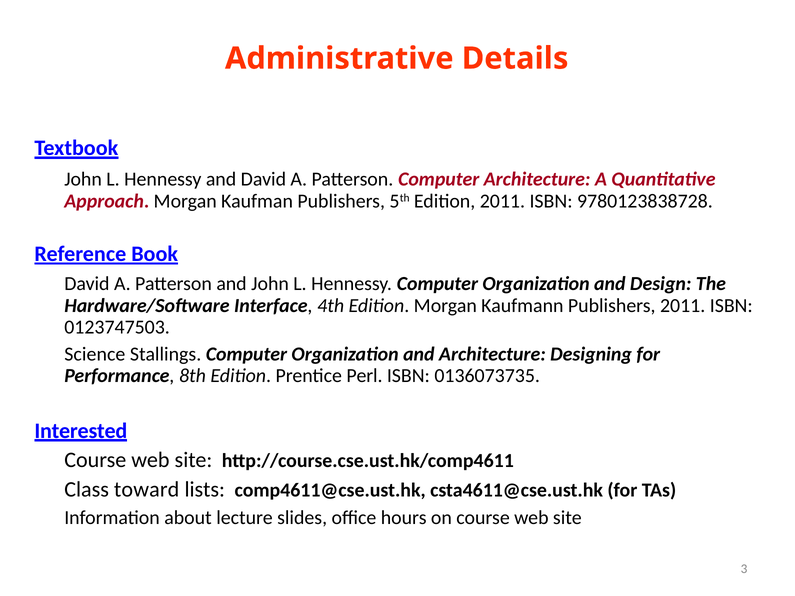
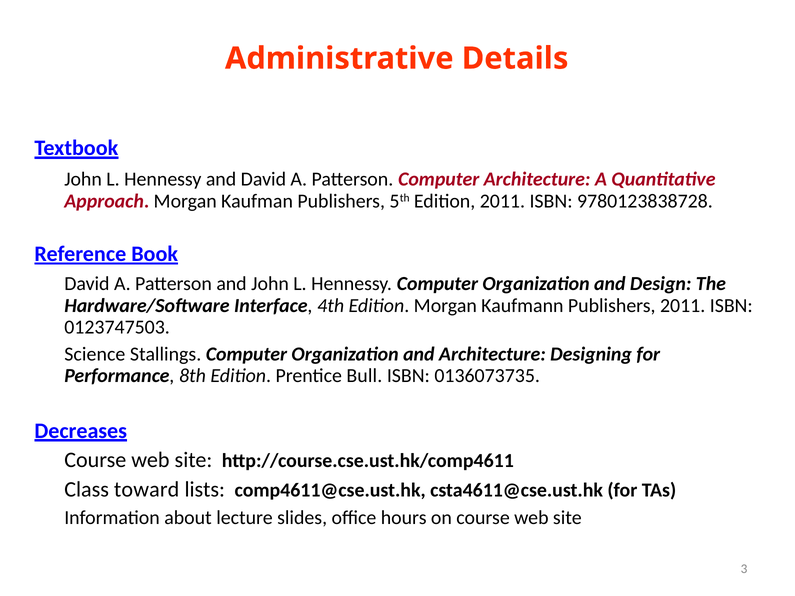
Perl: Perl -> Bull (364, 376)
Interested: Interested -> Decreases (81, 431)
